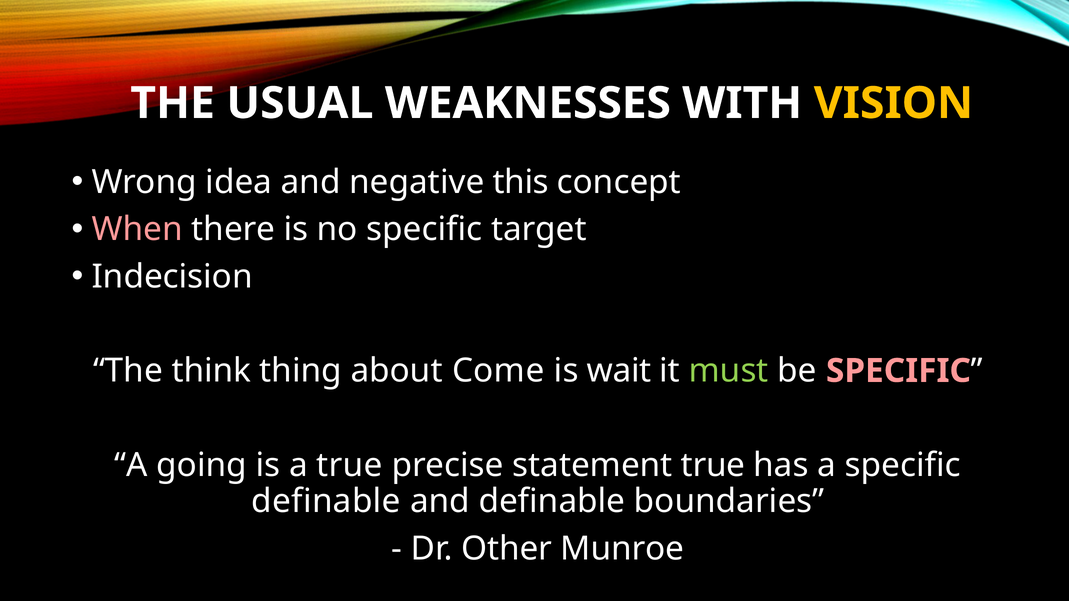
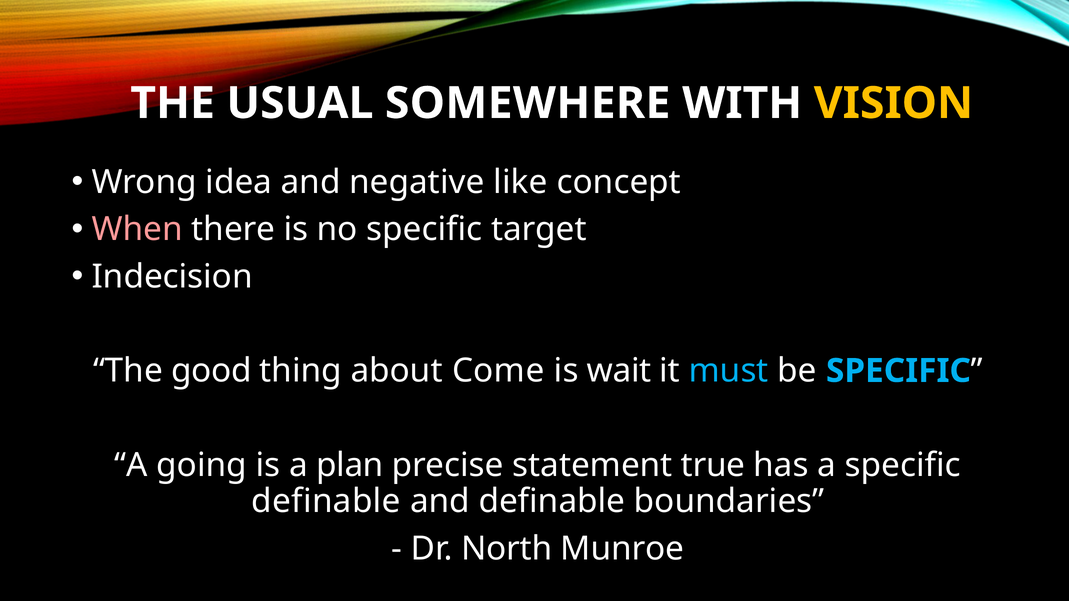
WEAKNESSES: WEAKNESSES -> SOMEWHERE (528, 103)
this: this -> like (520, 182)
think: think -> good (211, 371)
must colour: light green -> light blue (729, 371)
SPECIFIC colour: pink -> light blue (898, 371)
a true: true -> plan (350, 466)
Other: Other -> North (507, 549)
